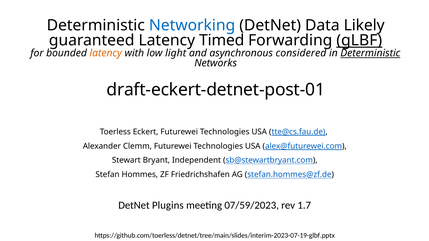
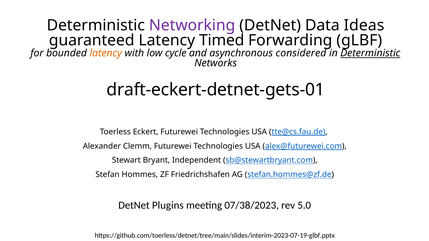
Networking colour: blue -> purple (192, 25)
Likely: Likely -> Ideas (364, 25)
gLBF underline: present -> none (359, 40)
light: light -> cycle (176, 53)
draft-eckert-detnet-post-01: draft-eckert-detnet-post-01 -> draft-eckert-detnet-gets-01 (216, 90)
07/59/2023: 07/59/2023 -> 07/38/2023 (252, 206)
1.7: 1.7 -> 5.0 (304, 206)
